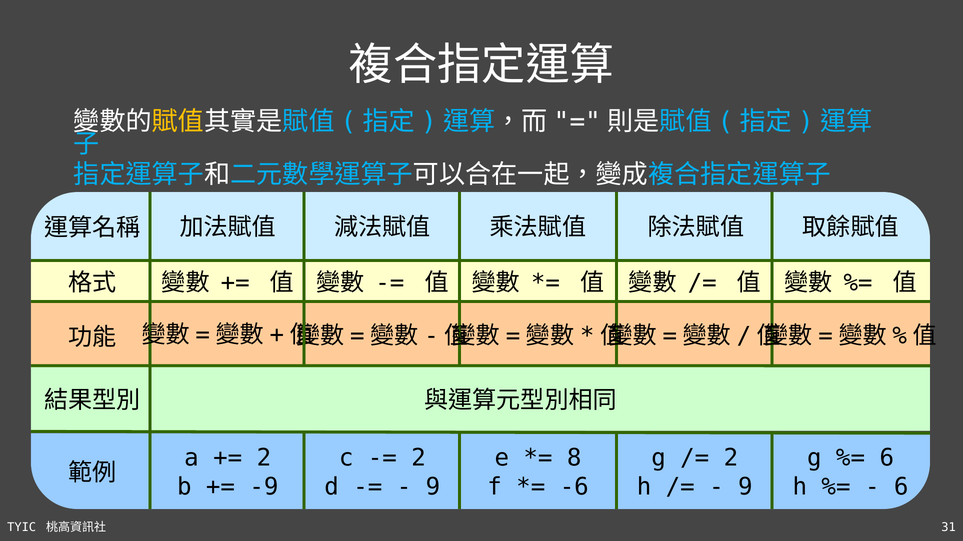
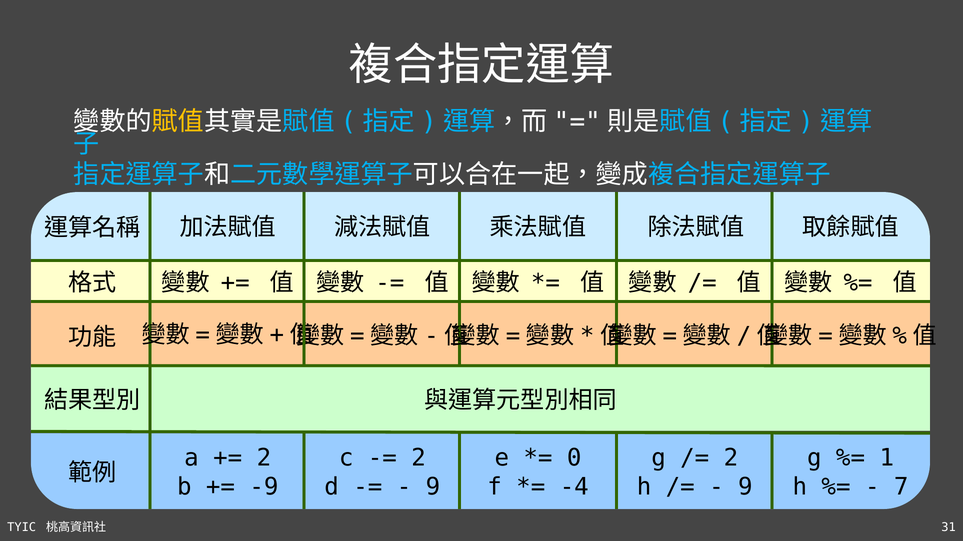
8: 8 -> 0 (574, 459)
6: 6 -> 1 (887, 459)
-6: -6 -> -4 (574, 487)
6: 6 -> 7 (901, 487)
